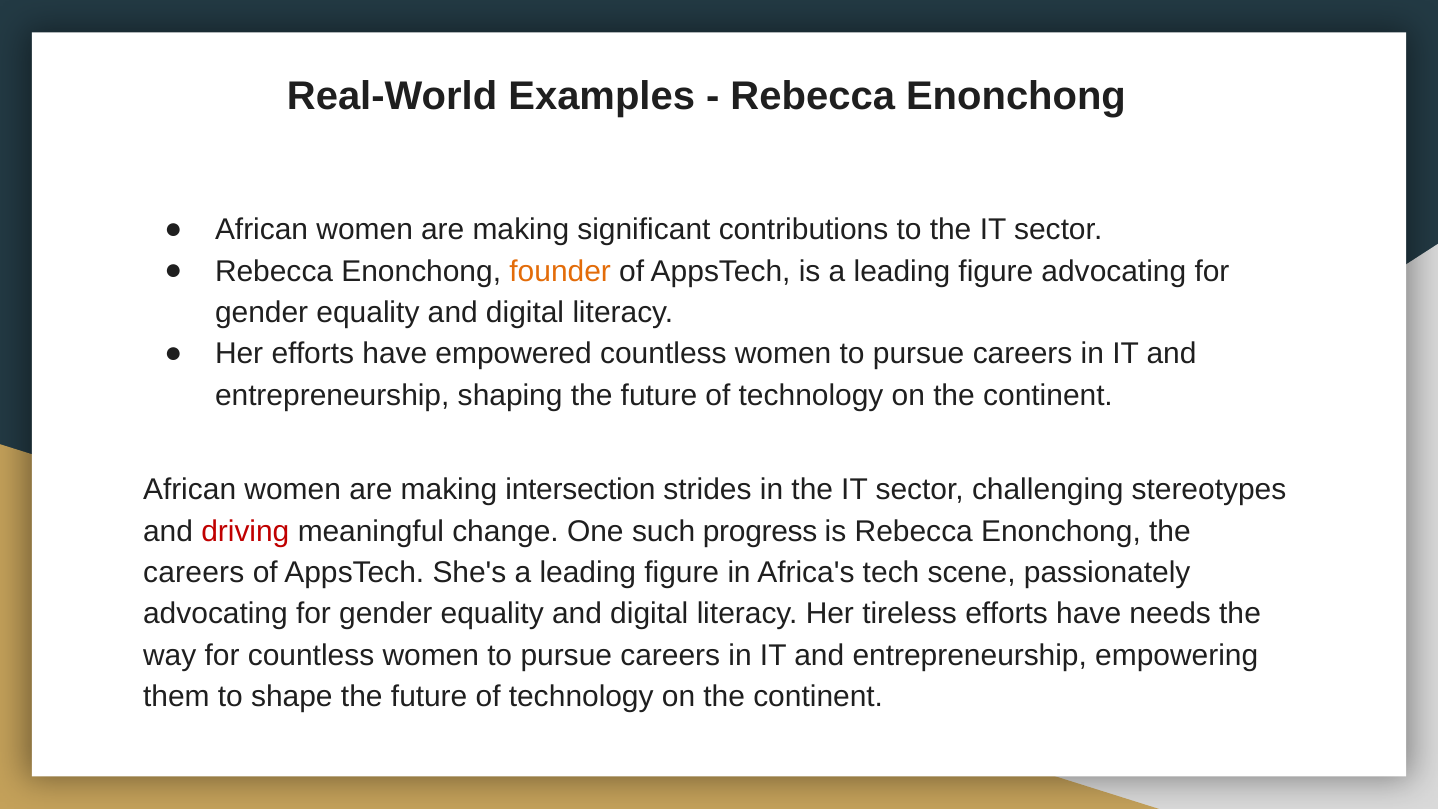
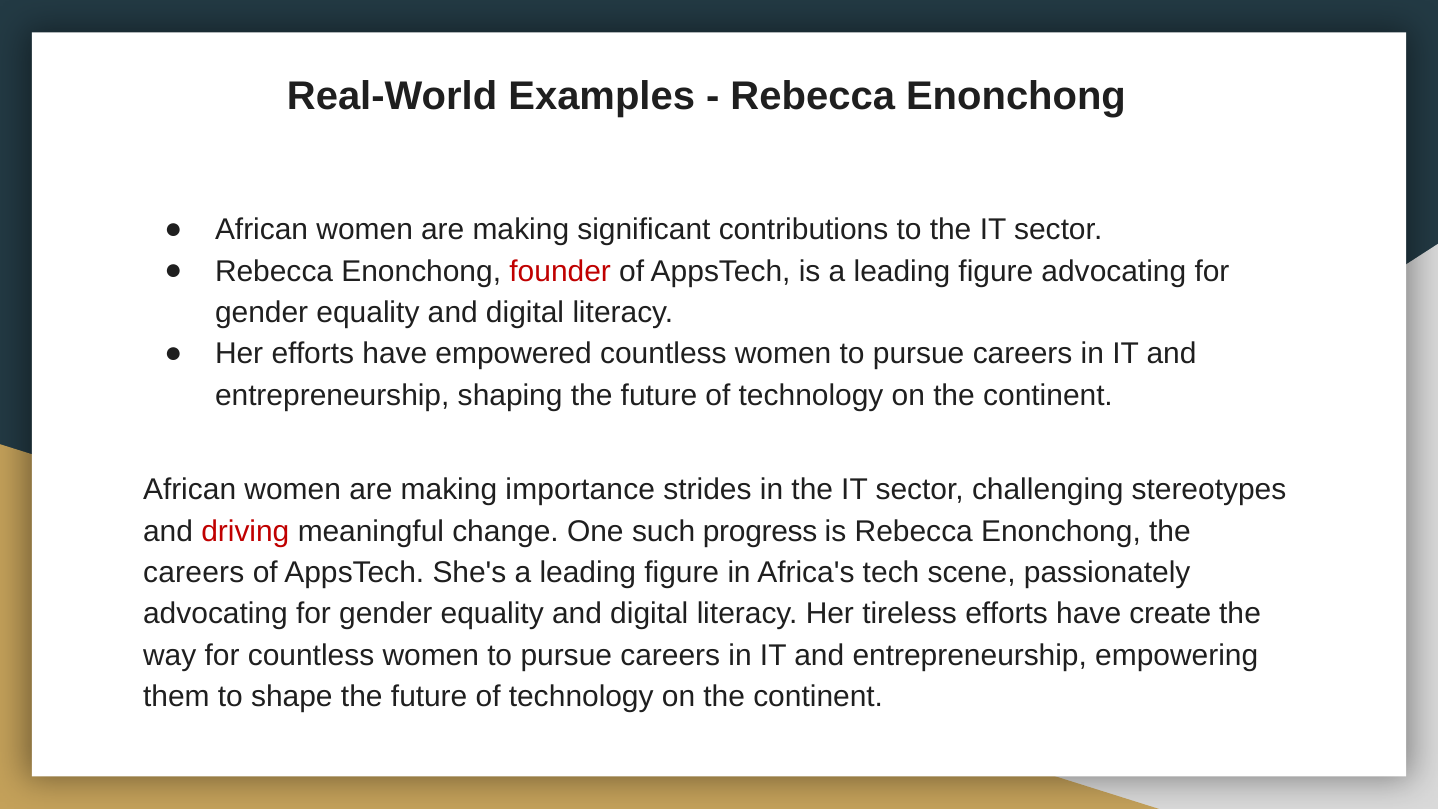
founder colour: orange -> red (560, 271)
intersection: intersection -> importance (580, 490)
needs: needs -> create (1170, 614)
